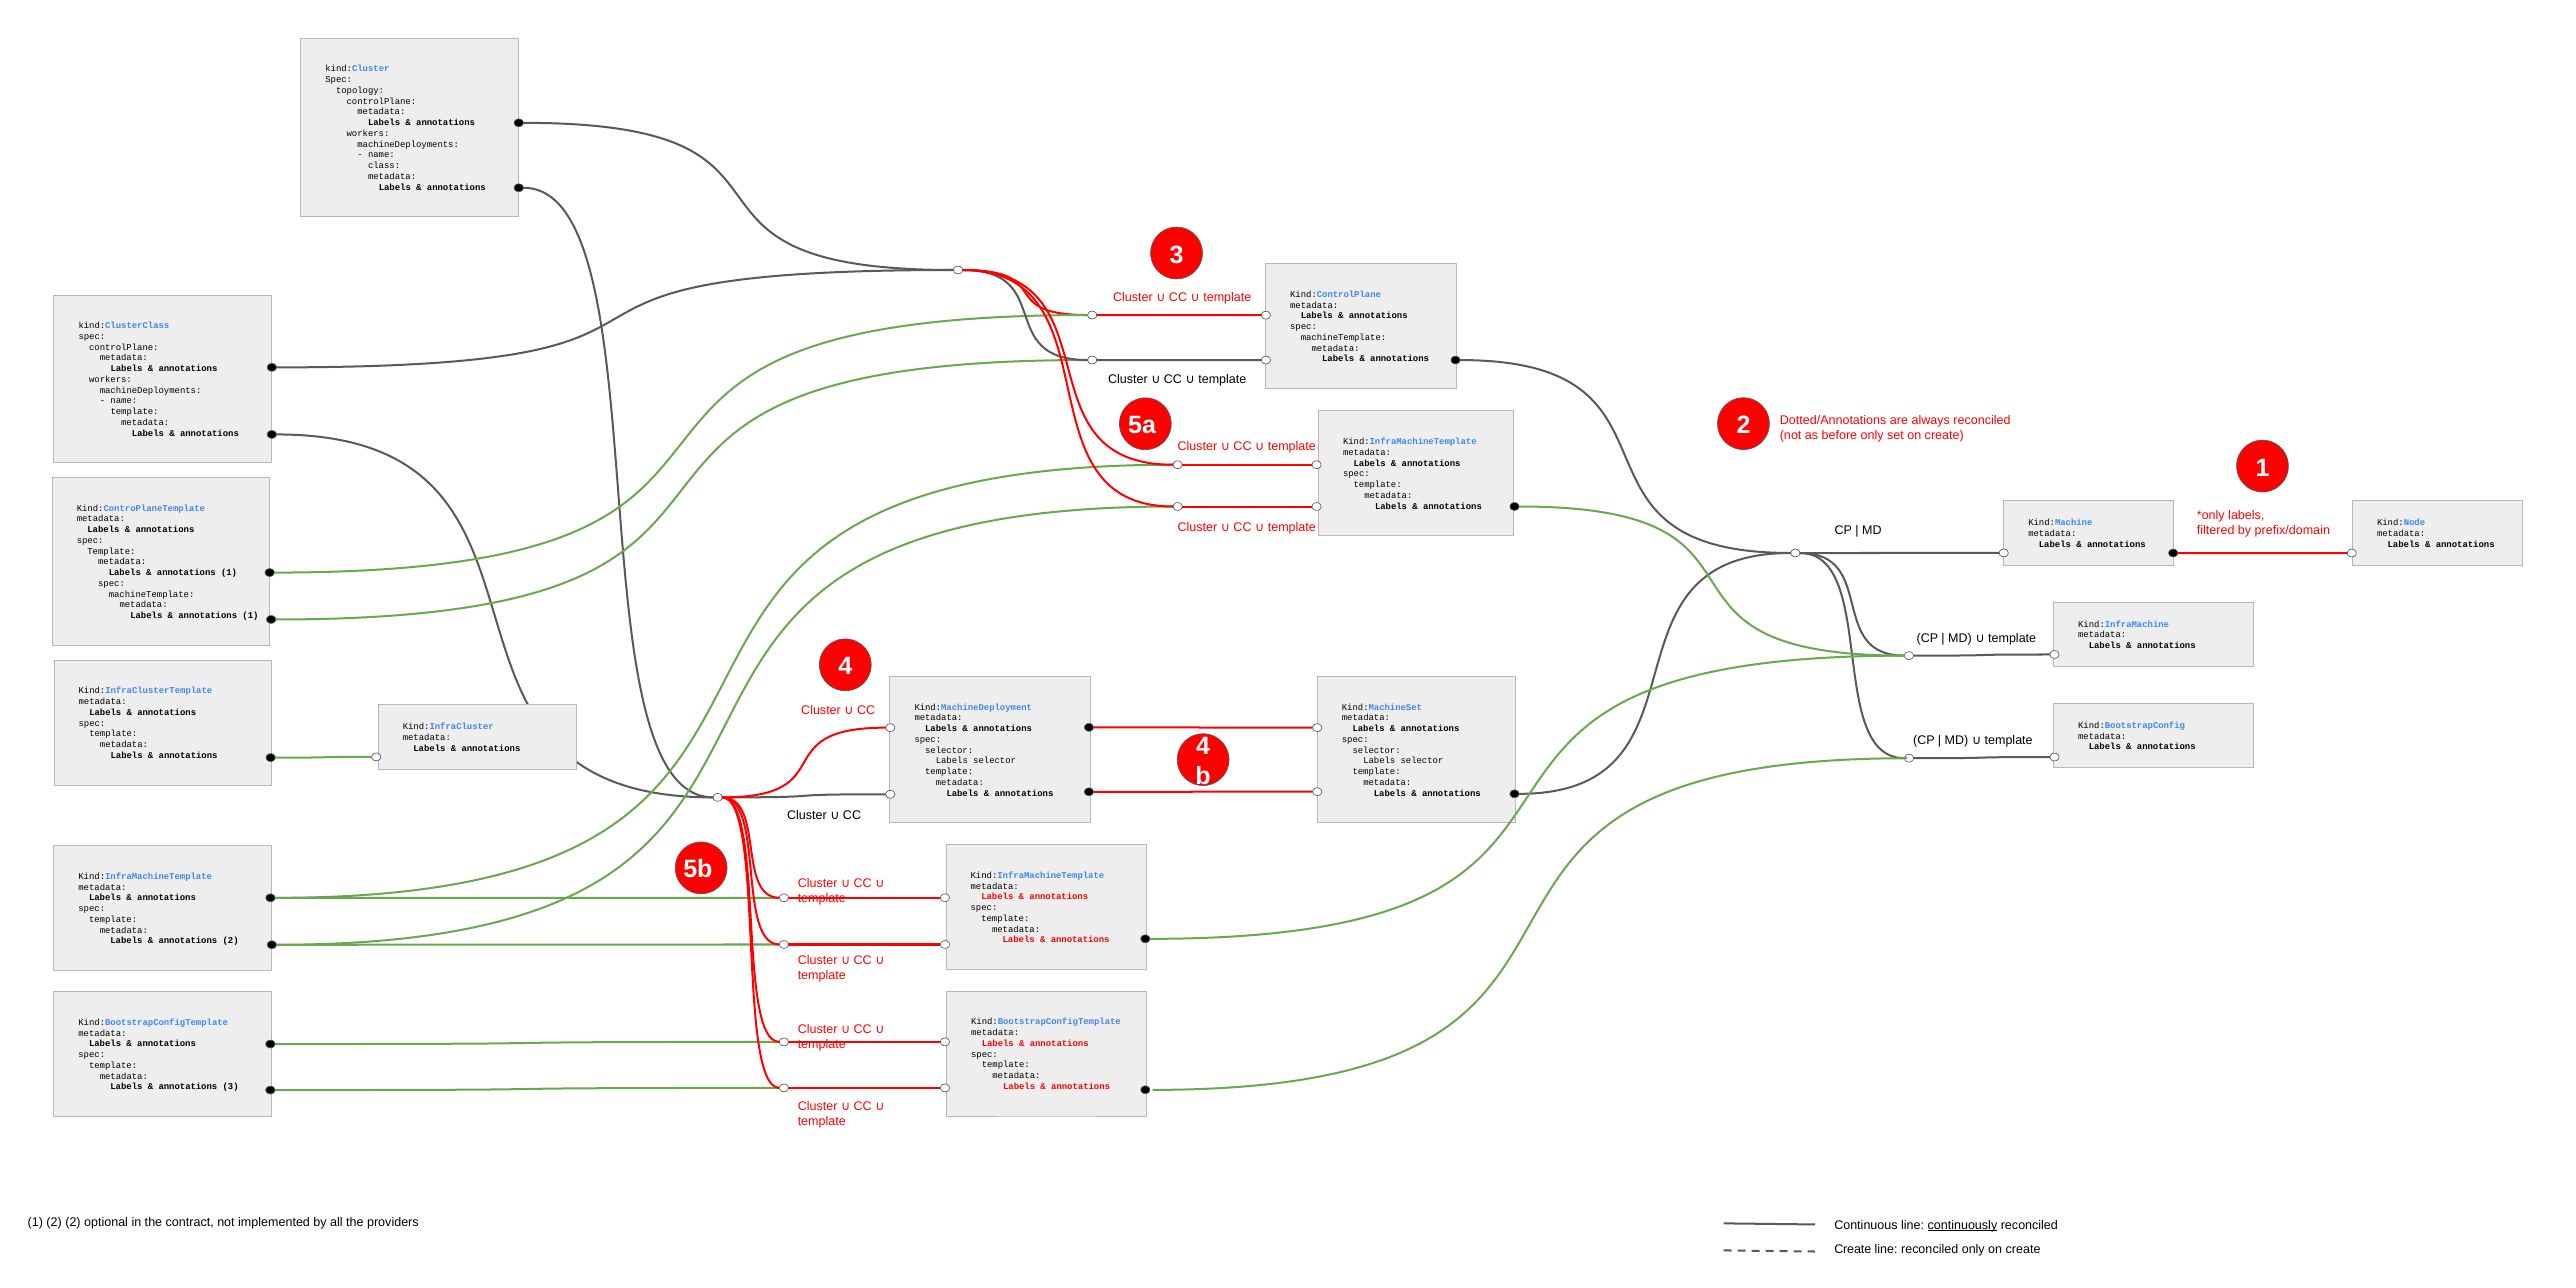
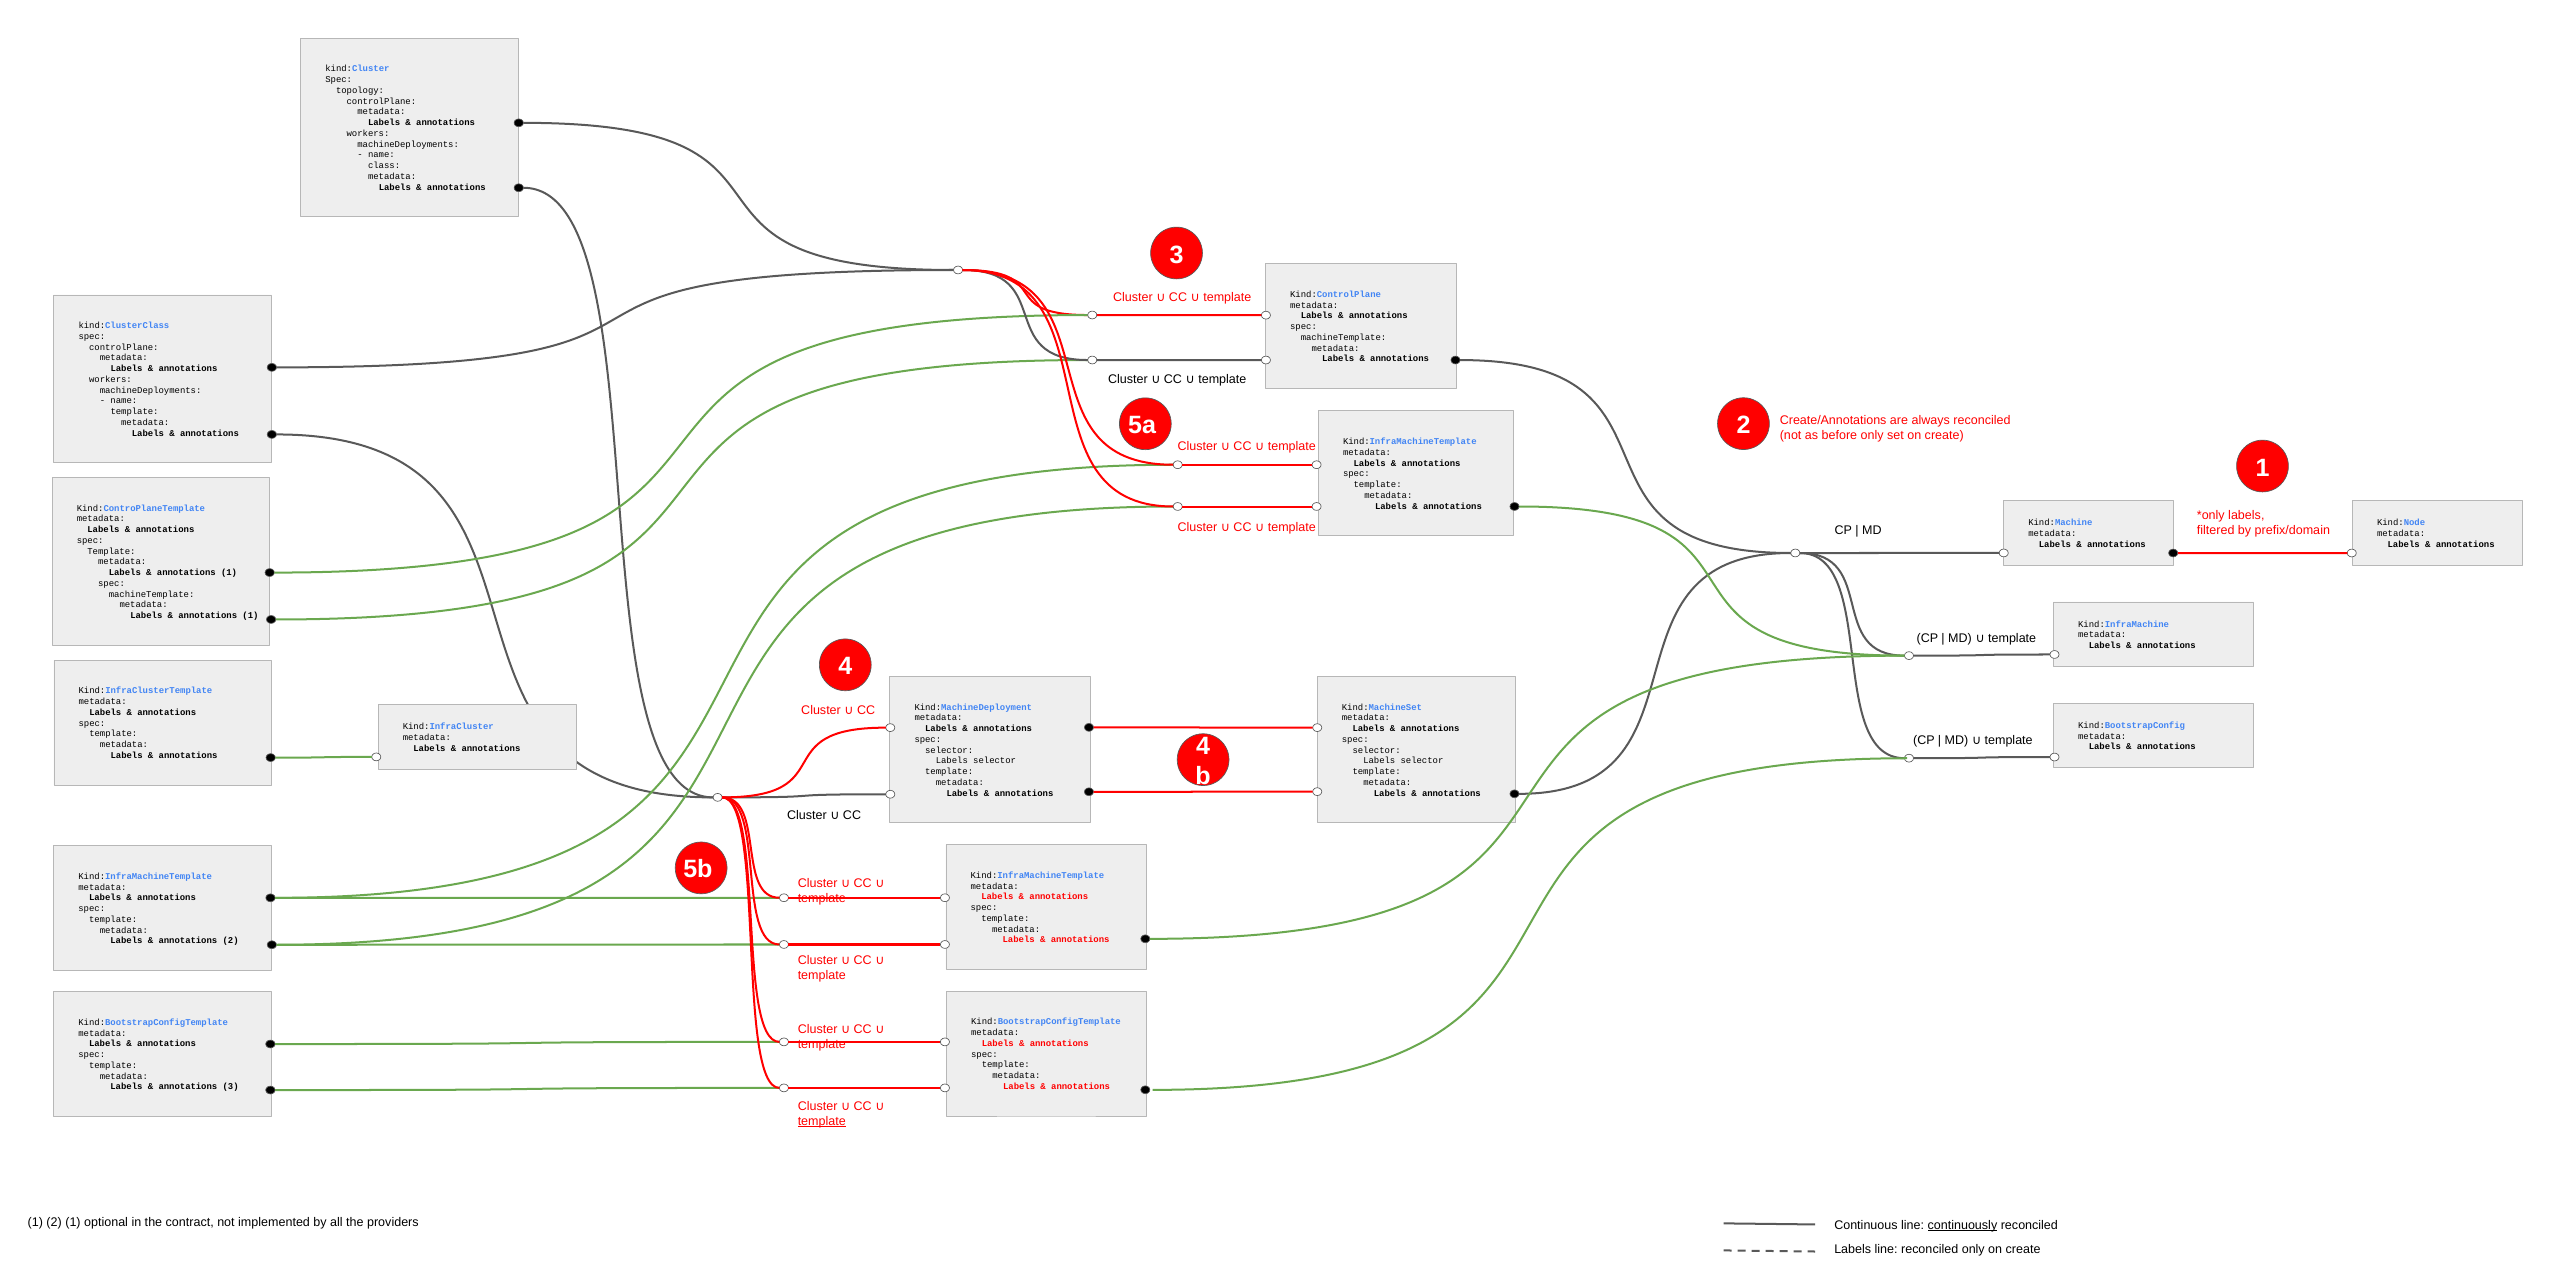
Dotted/Annotations: Dotted/Annotations -> Create/Annotations (1833, 420)
template underline: none -> present (822, 1121)
2 2: 2 -> 1 (73, 1222)
Create: Create -> Labels (1853, 1250)
